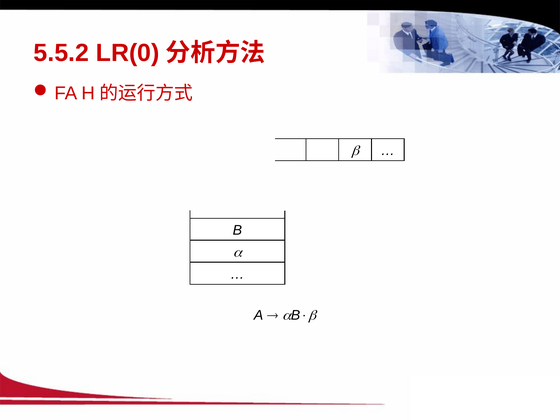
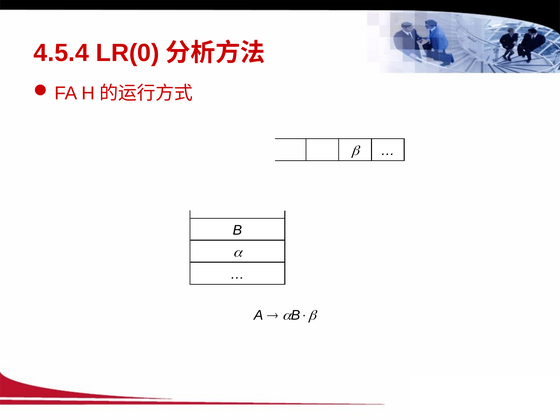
5.5.2: 5.5.2 -> 4.5.4 (61, 53)
